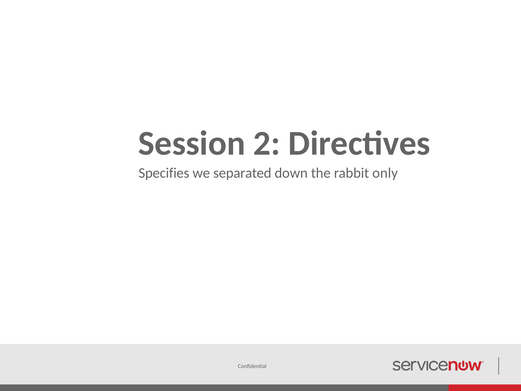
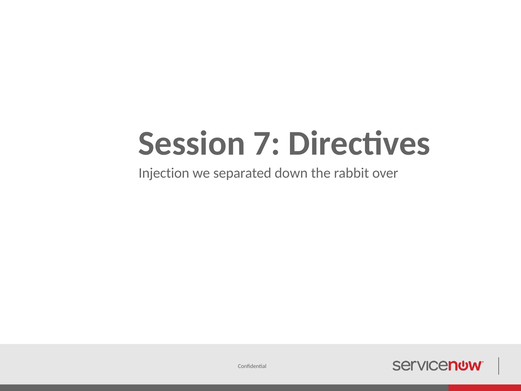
2: 2 -> 7 (267, 143)
Specifies: Specifies -> Injection (164, 173)
only: only -> over (385, 173)
